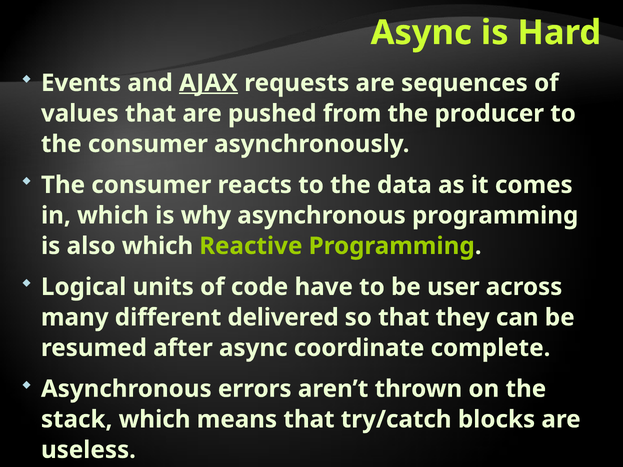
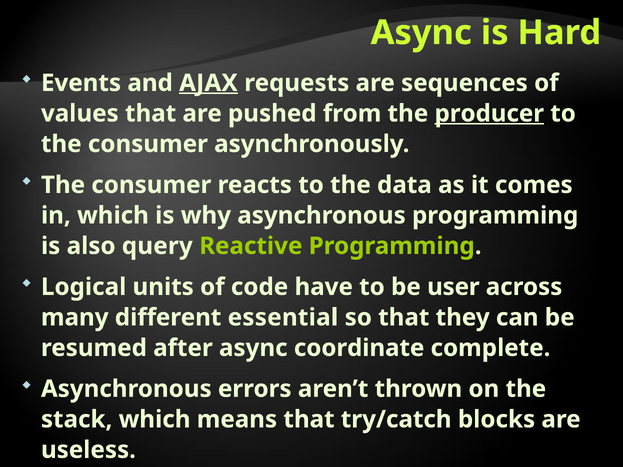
producer underline: none -> present (489, 114)
also which: which -> query (157, 246)
delivered: delivered -> essential (283, 318)
